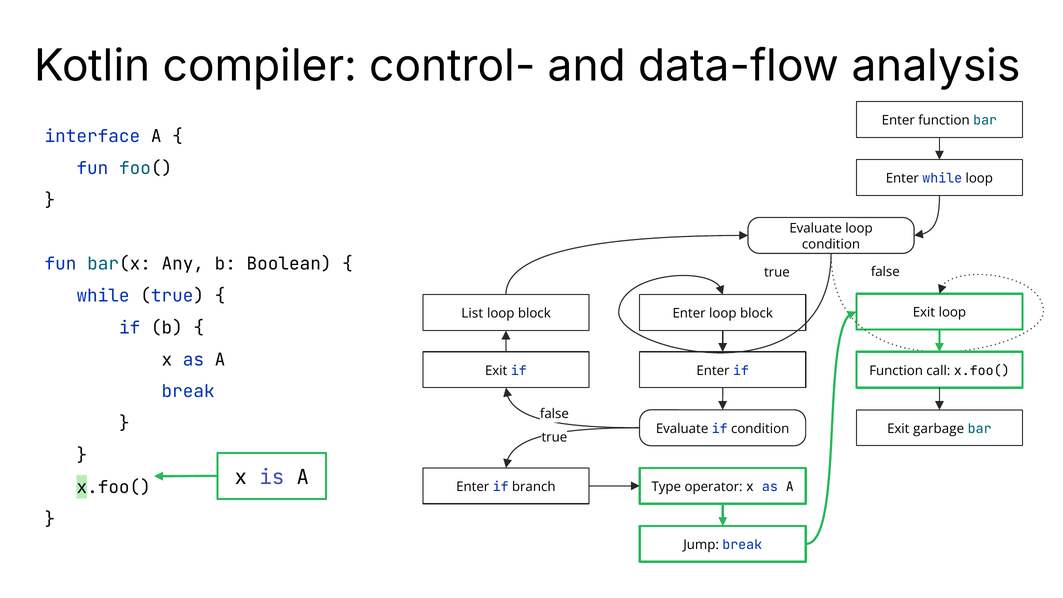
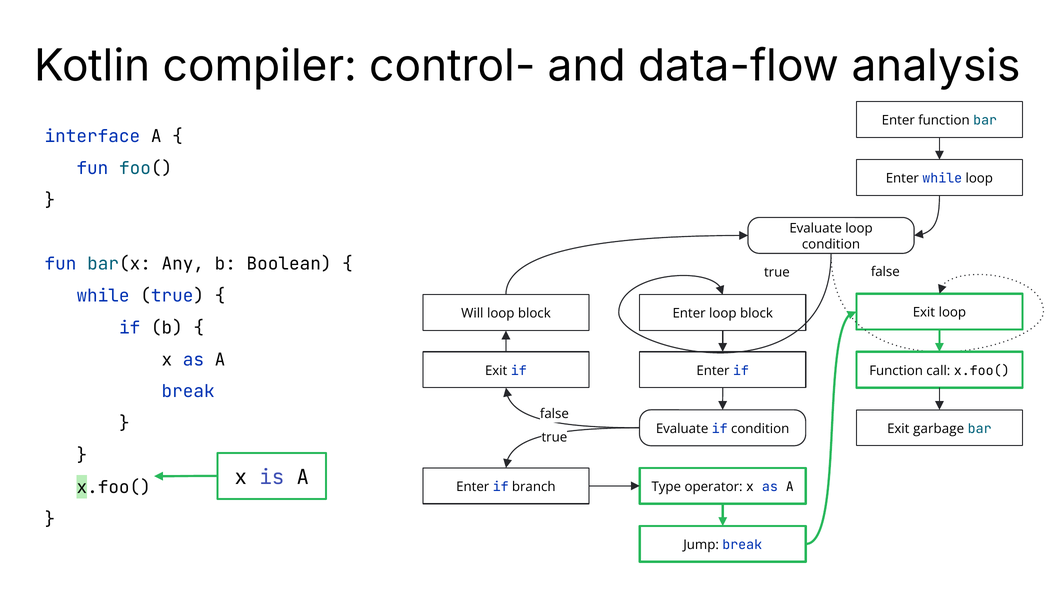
List: List -> Will (472, 314)
